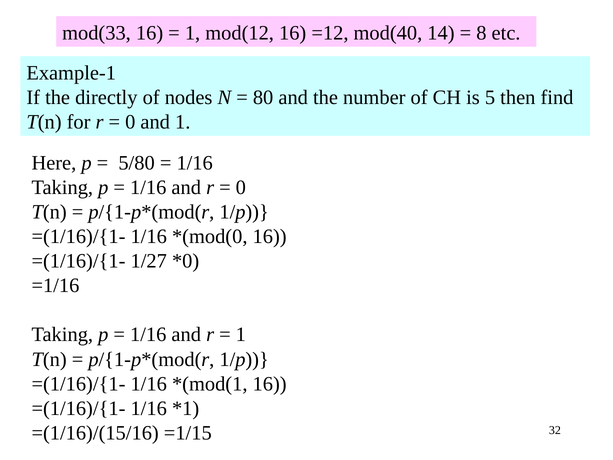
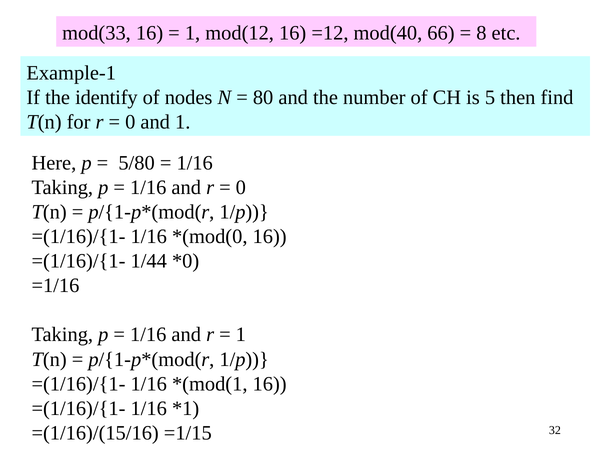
14: 14 -> 66 (441, 33)
directly: directly -> identify (106, 97)
1/27: 1/27 -> 1/44 (149, 261)
